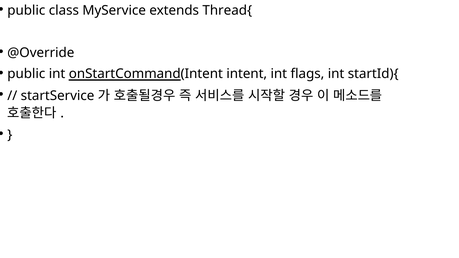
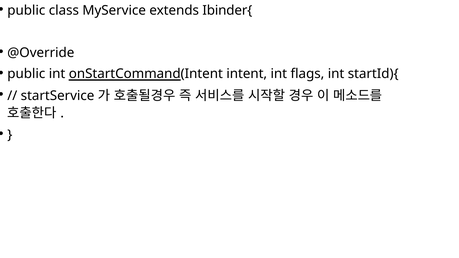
Thread{: Thread{ -> Ibinder{ (227, 10)
